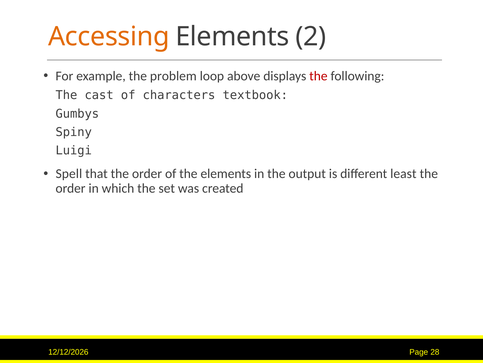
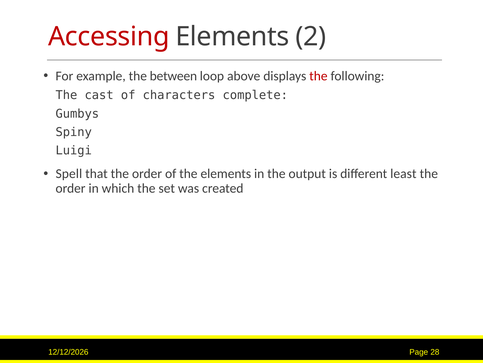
Accessing colour: orange -> red (109, 37)
problem: problem -> between (173, 76)
textbook: textbook -> complete (255, 95)
